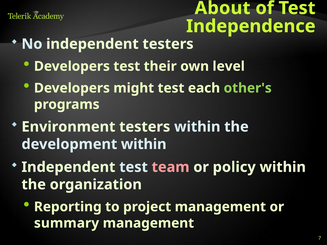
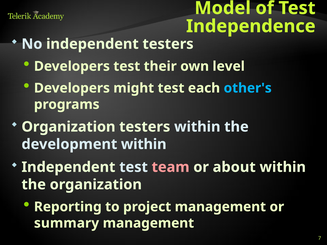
About: About -> Model (223, 8)
other's colour: light green -> light blue (248, 88)
Environment: Environment -> Organization (68, 127)
policy: policy -> about (234, 167)
